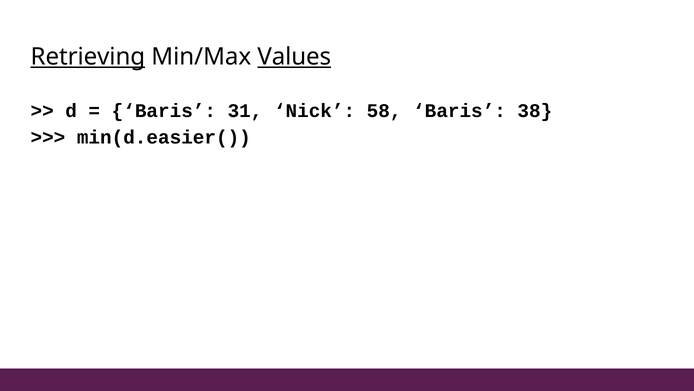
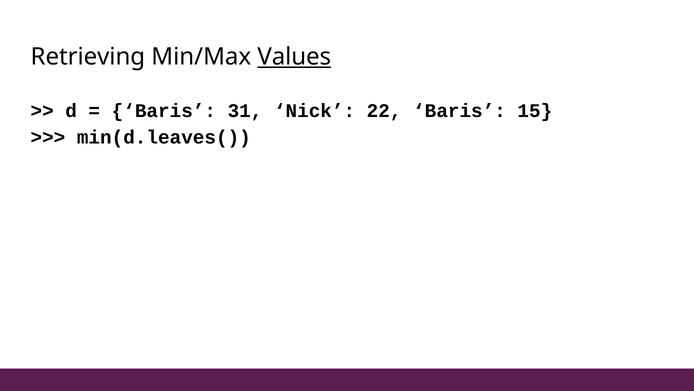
Retrieving underline: present -> none (88, 57)
58: 58 -> 22 (384, 111)
38: 38 -> 15 (535, 111)
min(d.easier(: min(d.easier( -> min(d.leaves( (164, 137)
